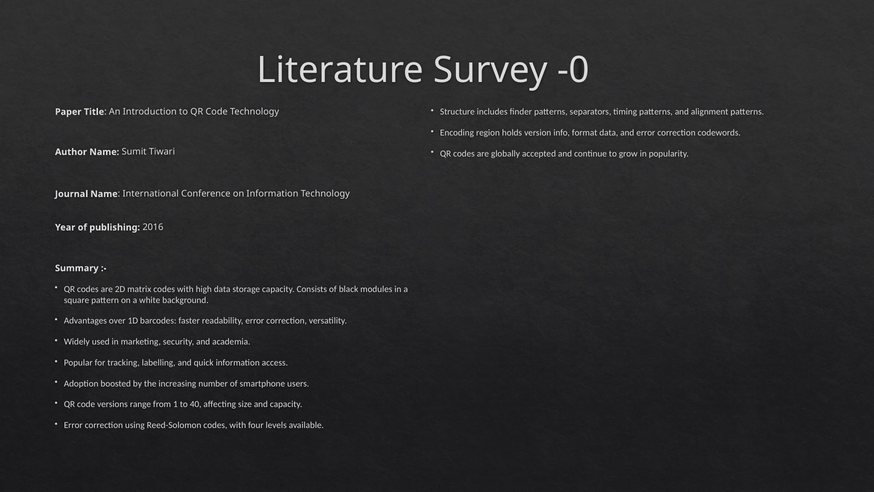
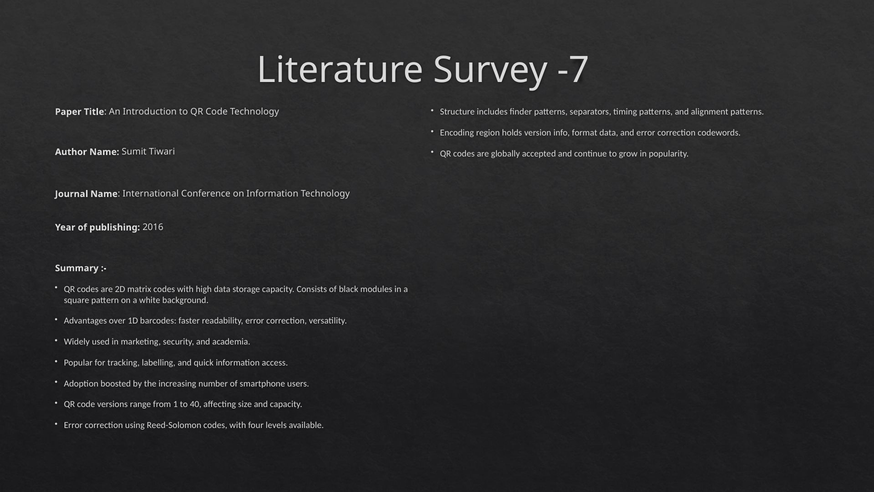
-0: -0 -> -7 (573, 70)
